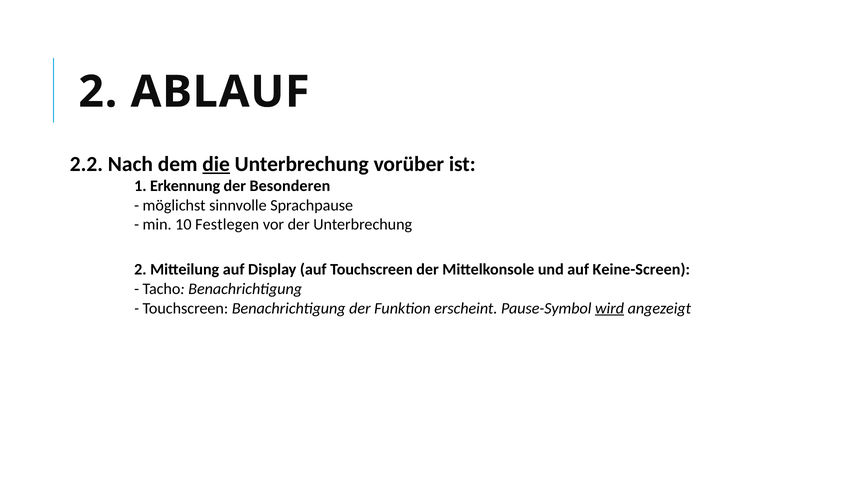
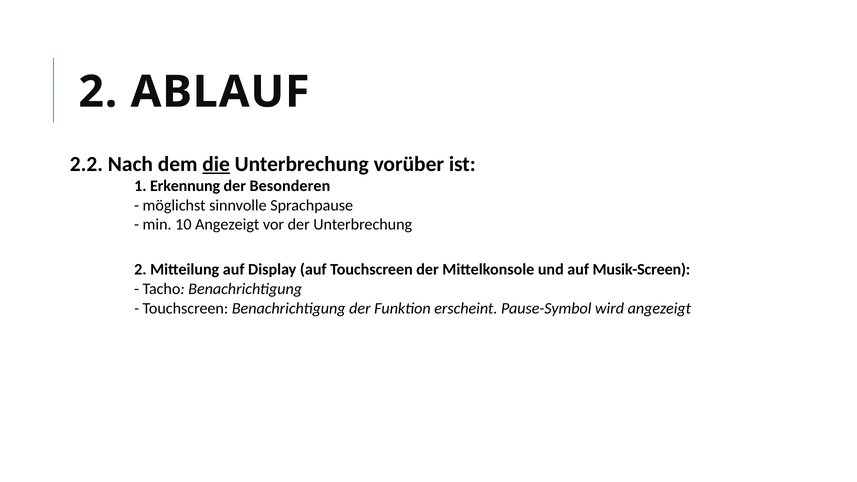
10 Festlegen: Festlegen -> Angezeigt (227, 225)
Keine-Screen: Keine-Screen -> Musik-Screen (641, 270)
wird underline: present -> none (610, 308)
